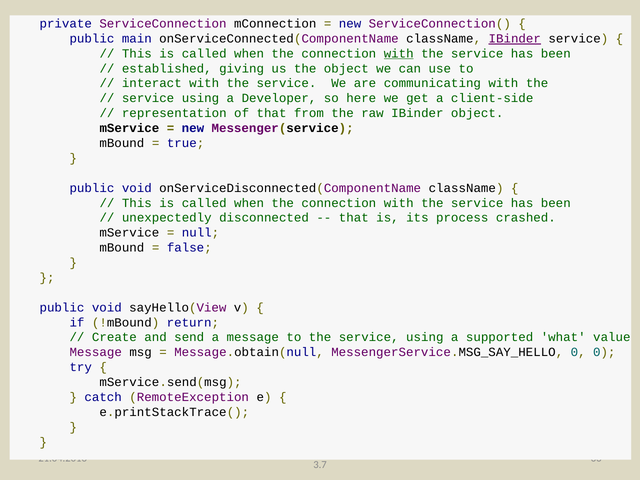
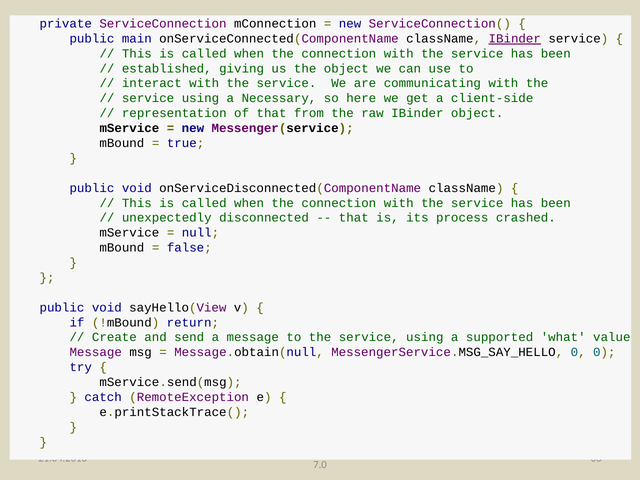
with underline: present -> none (399, 53)
Developer: Developer -> Necessary (279, 98)
3.7: 3.7 -> 7.0 (320, 465)
